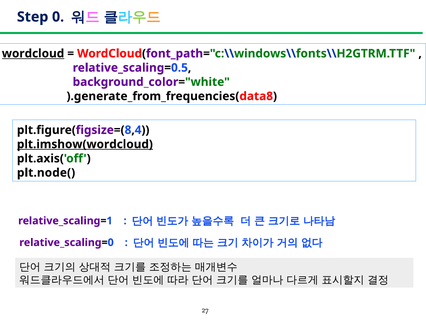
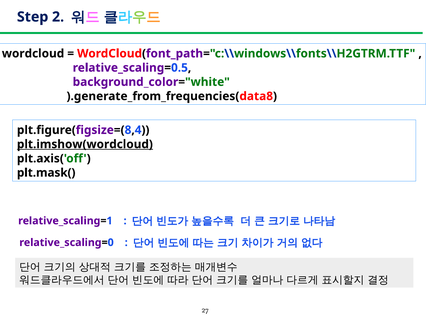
0: 0 -> 2 (58, 17)
wordcloud underline: present -> none (33, 53)
plt.node(: plt.node( -> plt.mask( (46, 172)
